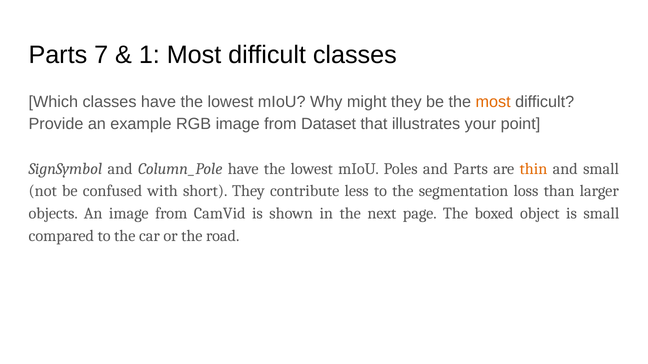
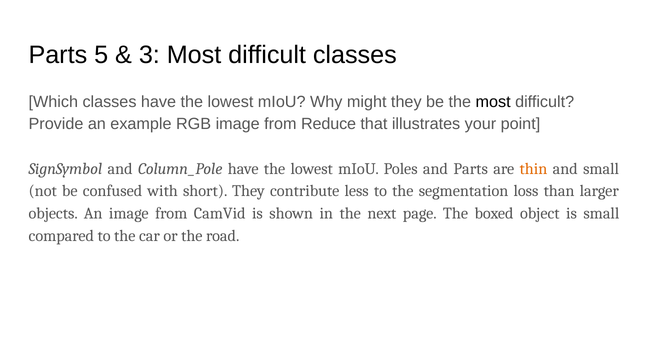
7: 7 -> 5 (101, 55)
1: 1 -> 3 (149, 55)
most colour: orange -> black (493, 102)
Dataset: Dataset -> Reduce (329, 124)
